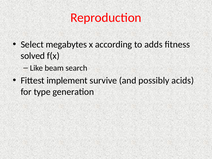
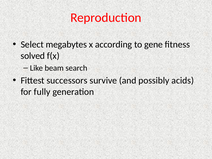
adds: adds -> gene (154, 44)
implement: implement -> successors (67, 81)
type: type -> fully (42, 92)
